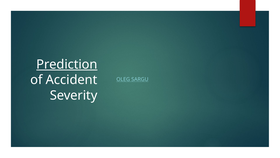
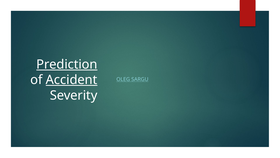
Accident underline: none -> present (72, 80)
